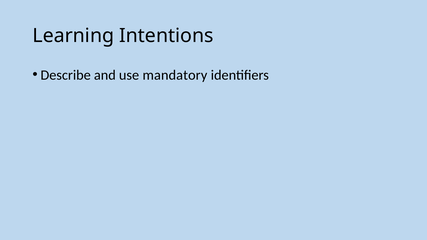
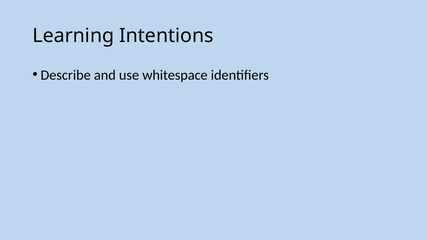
mandatory: mandatory -> whitespace (175, 75)
